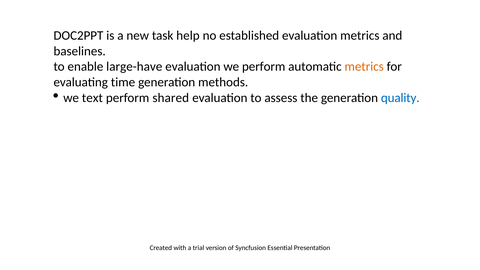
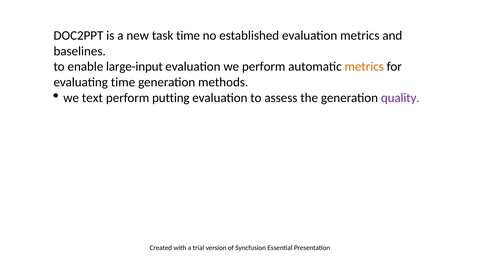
task help: help -> time (188, 35)
large-have: large-have -> large-input (134, 67)
shared: shared -> putting (171, 98)
quality colour: blue -> purple (400, 98)
